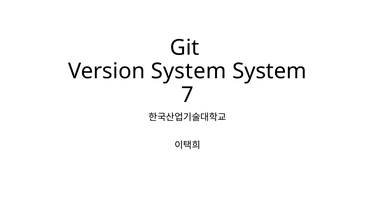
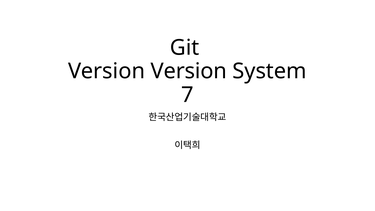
Version System: System -> Version (189, 71)
